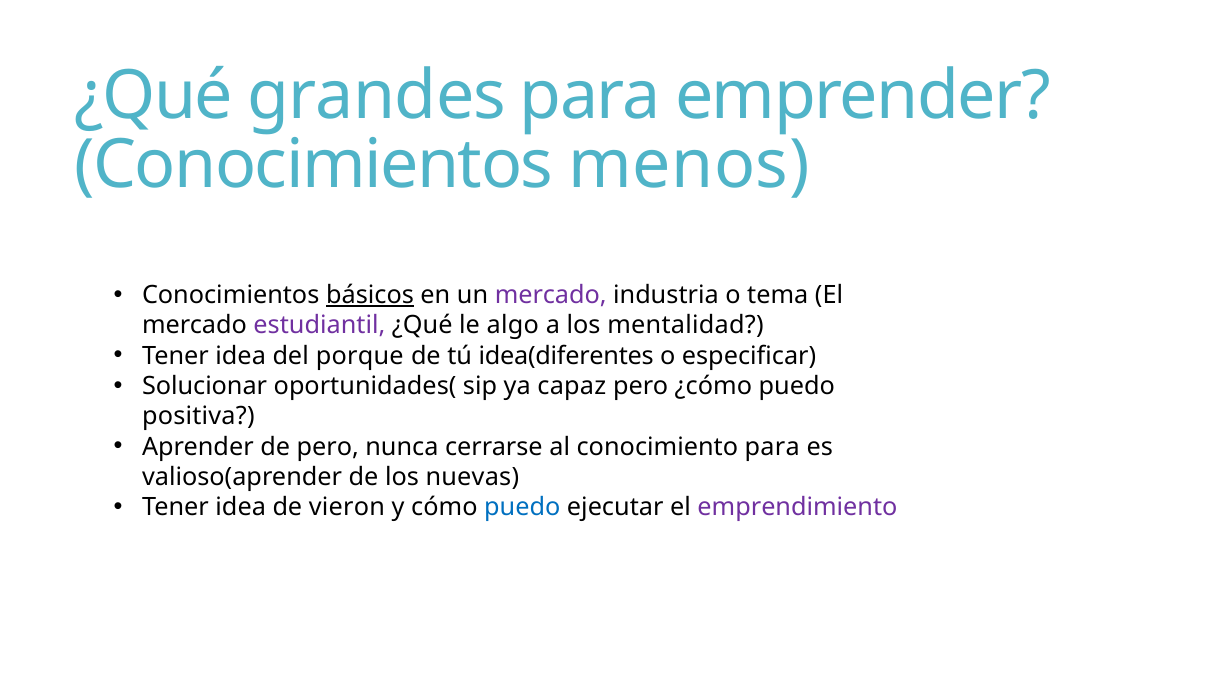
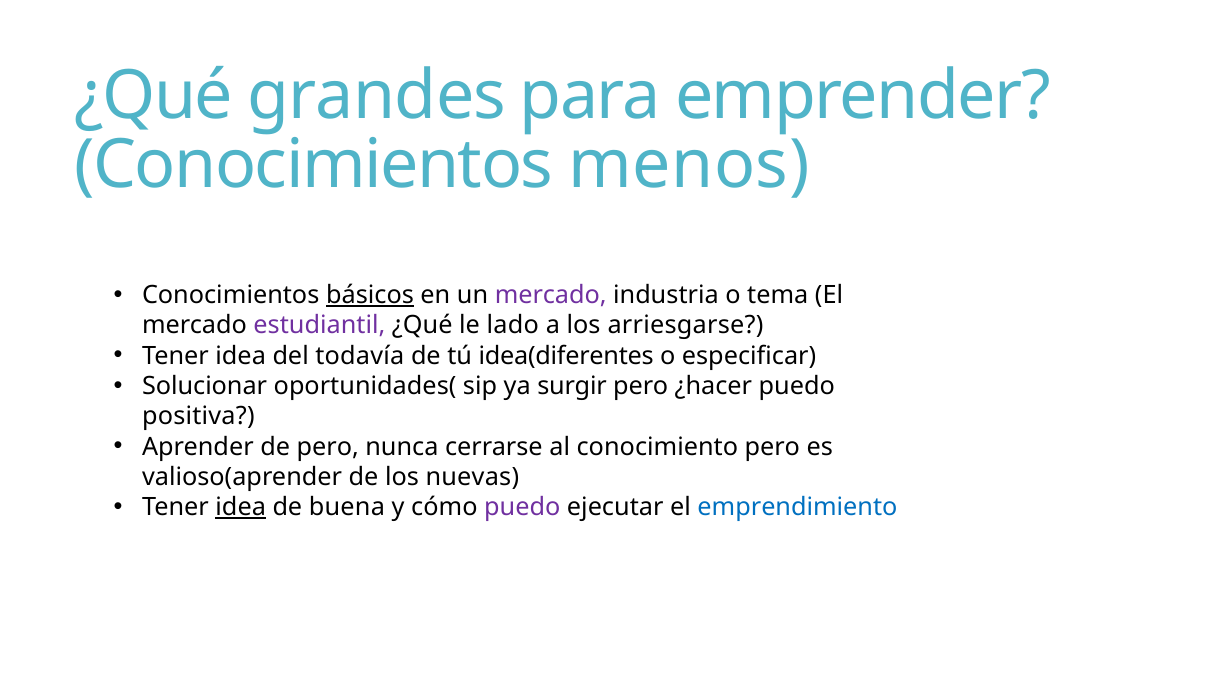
algo: algo -> lado (513, 326)
mentalidad: mentalidad -> arriesgarse (685, 326)
porque: porque -> todavía (360, 356)
capaz: capaz -> surgir (572, 386)
¿cómo: ¿cómo -> ¿hacer (713, 386)
conocimiento para: para -> pero (772, 447)
idea underline: none -> present (241, 508)
vieron: vieron -> buena (347, 508)
puedo colour: blue -> purple (522, 508)
emprendimiento colour: purple -> blue (797, 508)
